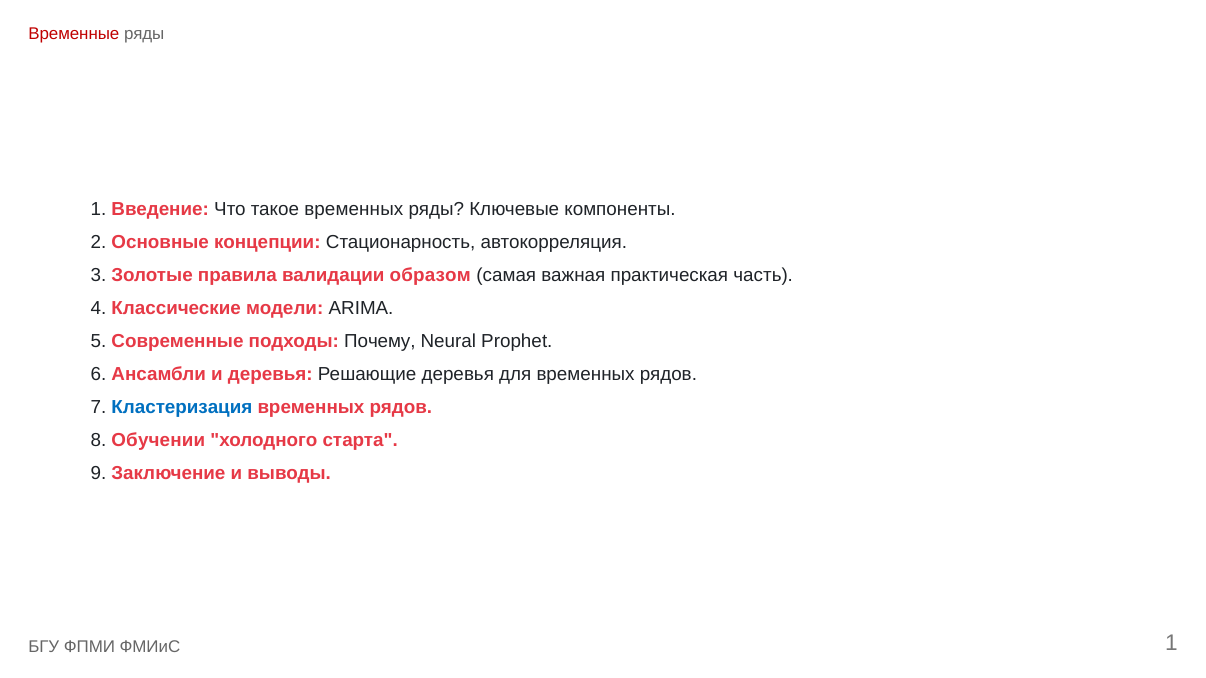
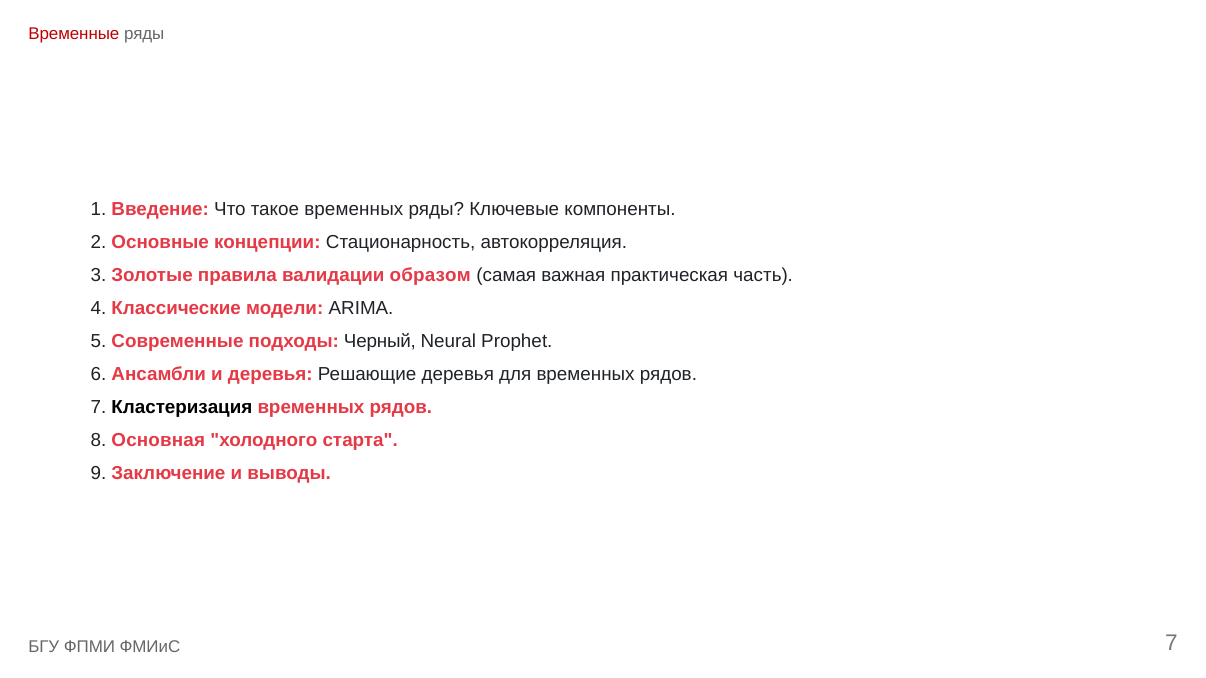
Почему: Почему -> Черный (380, 341)
Кластеризация colour: blue -> black (182, 407)
Обучении: Обучении -> Основная (158, 440)
ФМИиС 1: 1 -> 7 (1171, 644)
